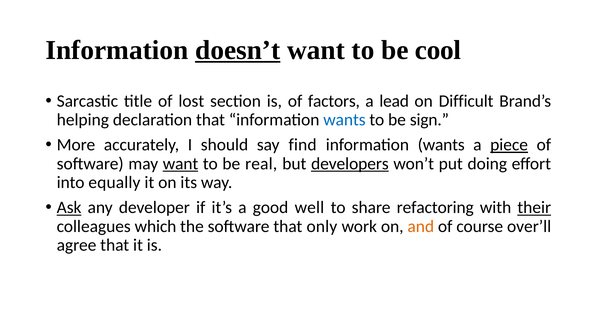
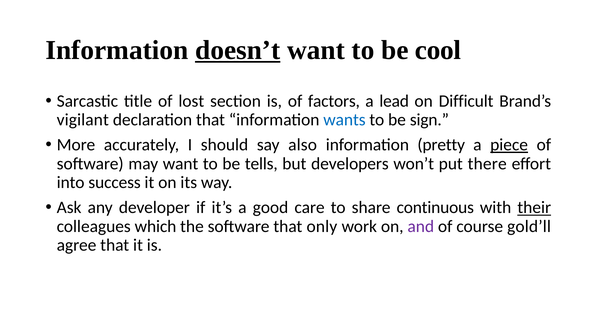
helping: helping -> vigilant (83, 120)
find: find -> also (303, 145)
wants: wants -> pretty (441, 145)
want underline: present -> none (181, 164)
real: real -> tells (261, 164)
developers underline: present -> none (350, 164)
doing: doing -> there (487, 164)
equally: equally -> success (115, 182)
Ask underline: present -> none (69, 207)
well: well -> care (310, 207)
refactoring: refactoring -> continuous (435, 207)
and colour: orange -> purple (421, 226)
over’ll: over’ll -> gold’ll (529, 226)
